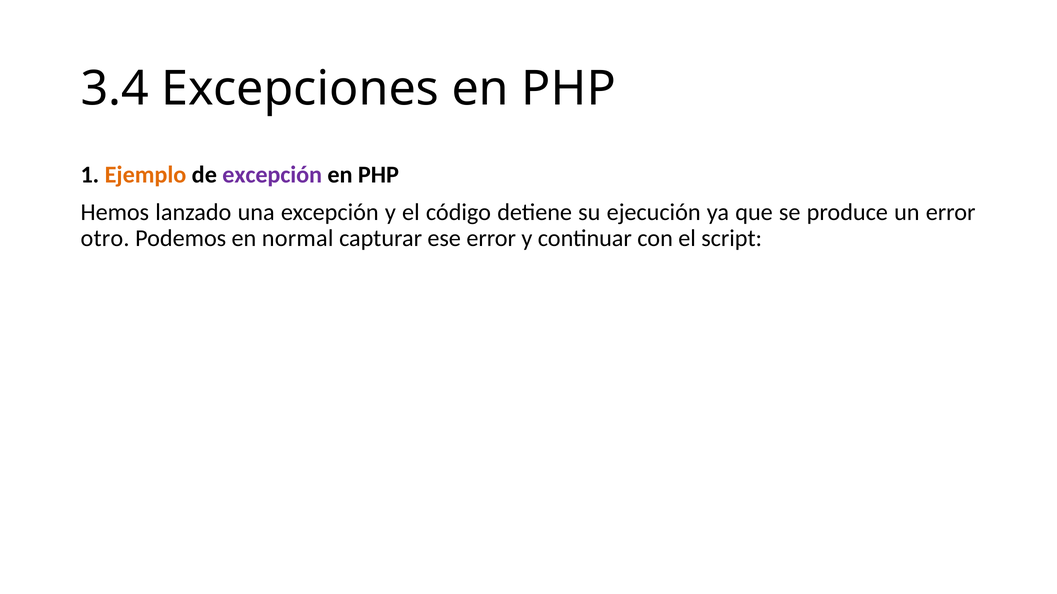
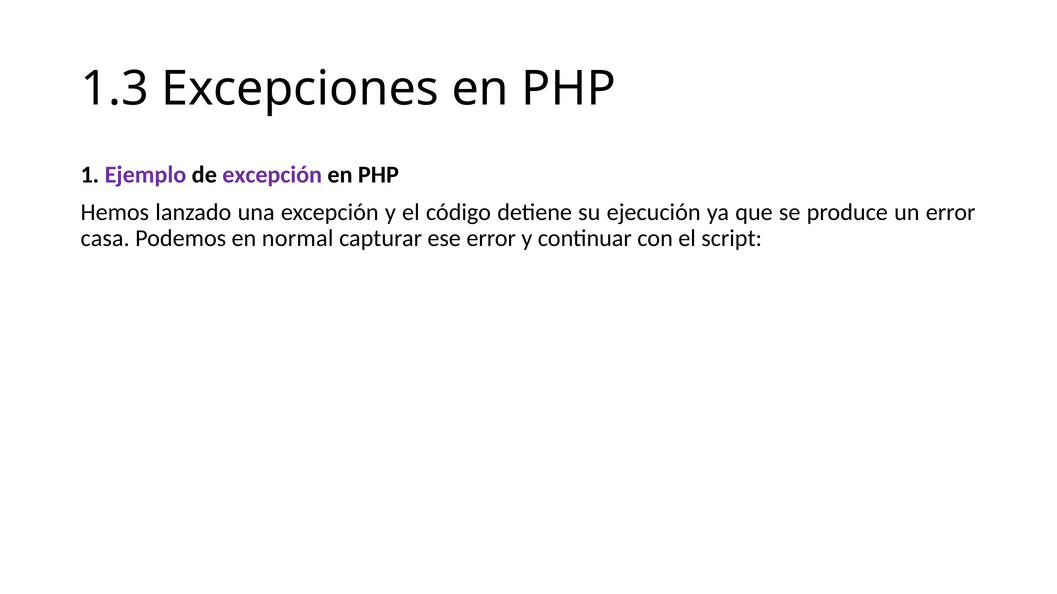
3.4: 3.4 -> 1.3 (115, 89)
Ejemplo colour: orange -> purple (146, 175)
otro: otro -> casa (105, 238)
